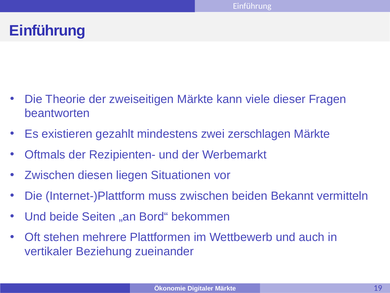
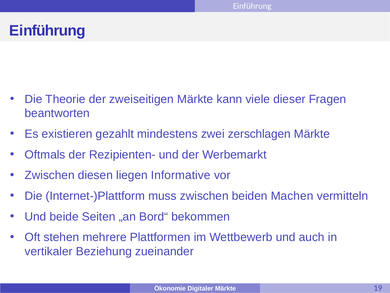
Situationen: Situationen -> Informative (181, 175)
Bekannt: Bekannt -> Machen (292, 196)
